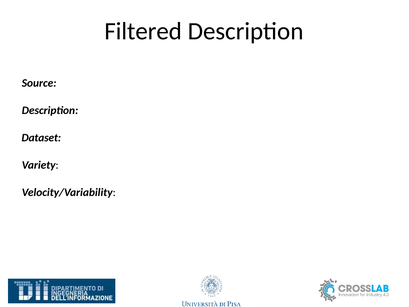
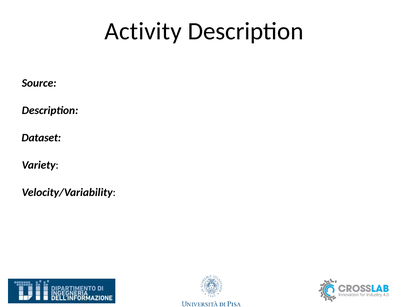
Filtered: Filtered -> Activity (143, 31)
